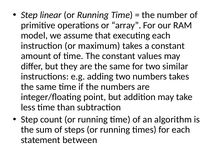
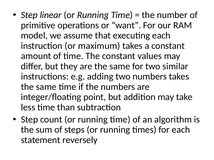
array: array -> want (126, 25)
between: between -> reversely (80, 140)
